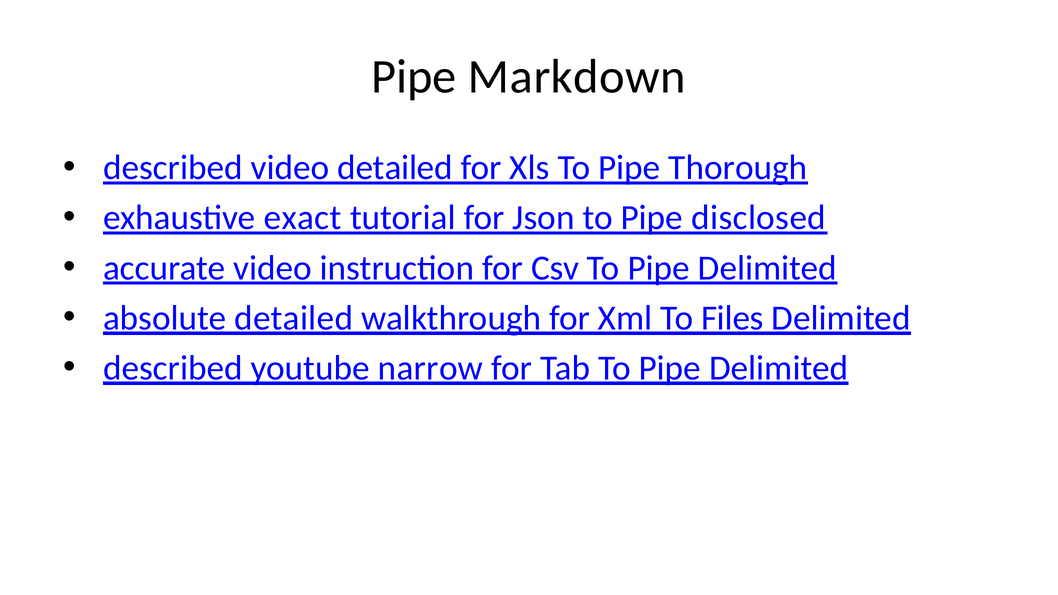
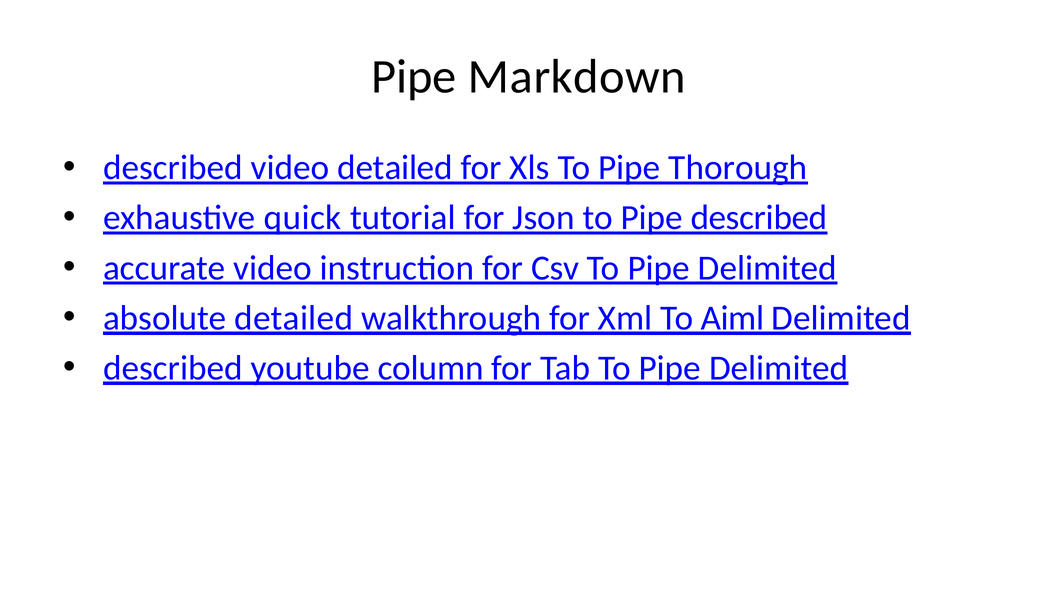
exact: exact -> quick (303, 218)
Pipe disclosed: disclosed -> described (759, 218)
Files: Files -> Aiml (732, 318)
narrow: narrow -> column (431, 368)
